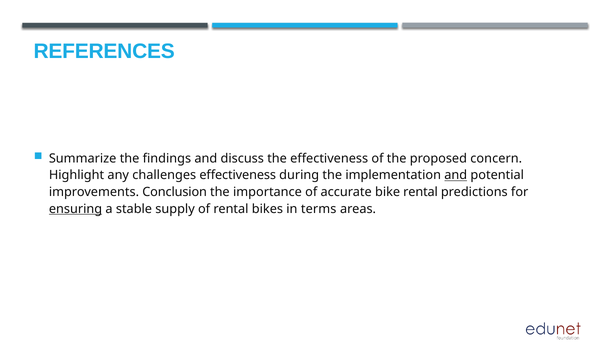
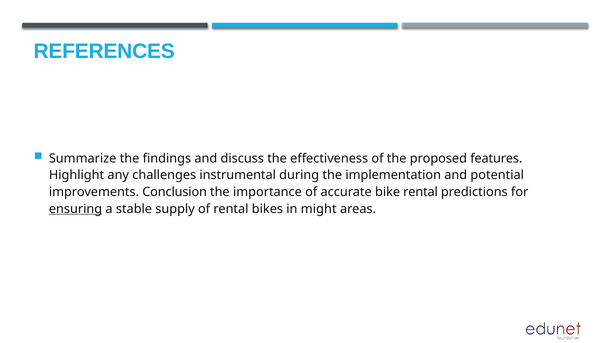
concern: concern -> features (496, 159)
challenges effectiveness: effectiveness -> instrumental (238, 175)
and underline: present -> none (456, 175)
terms: terms -> might (319, 209)
